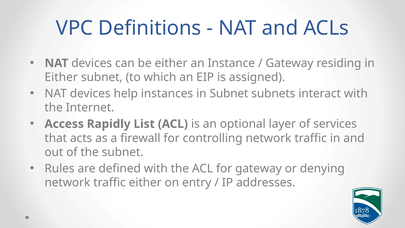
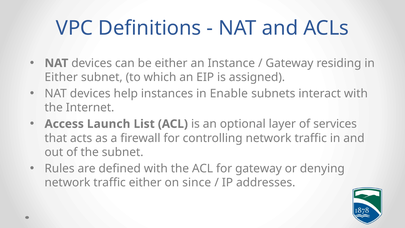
in Subnet: Subnet -> Enable (229, 93)
Rapidly: Rapidly -> Launch (109, 124)
entry: entry -> since (197, 183)
